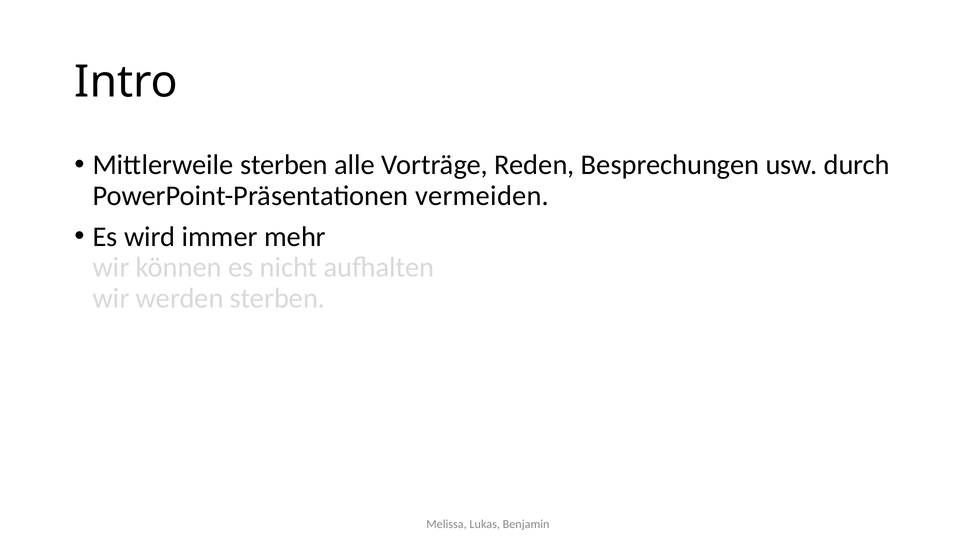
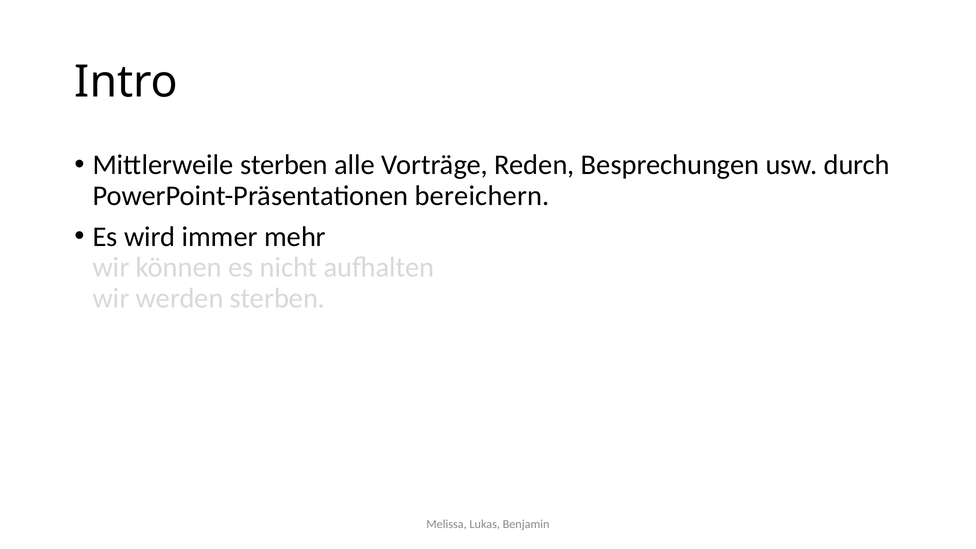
vermeiden: vermeiden -> bereichern (482, 196)
